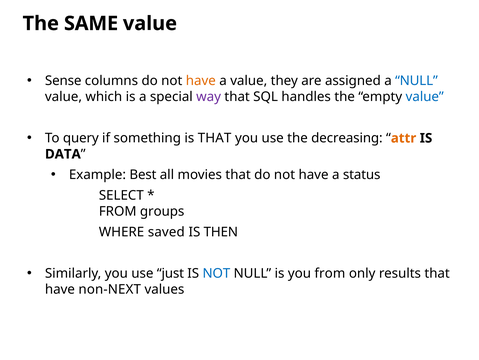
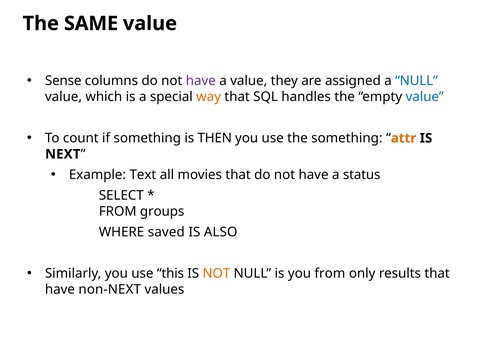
have colour: orange -> purple (201, 81)
way colour: purple -> orange (209, 97)
query: query -> count (81, 138)
is THAT: THAT -> THEN (215, 138)
the decreasing: decreasing -> something (347, 138)
DATA: DATA -> NEXT (63, 154)
Best: Best -> Text (143, 174)
THEN: THEN -> ALSO (221, 232)
just: just -> this (170, 273)
NOT colour: blue -> orange (216, 273)
